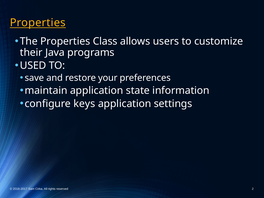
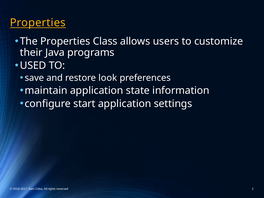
your: your -> look (108, 78)
keys: keys -> start (84, 104)
